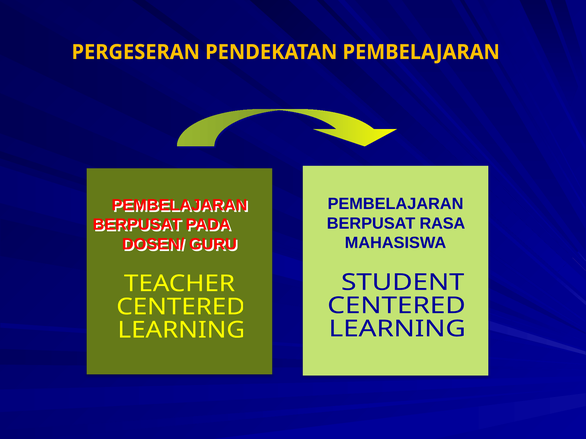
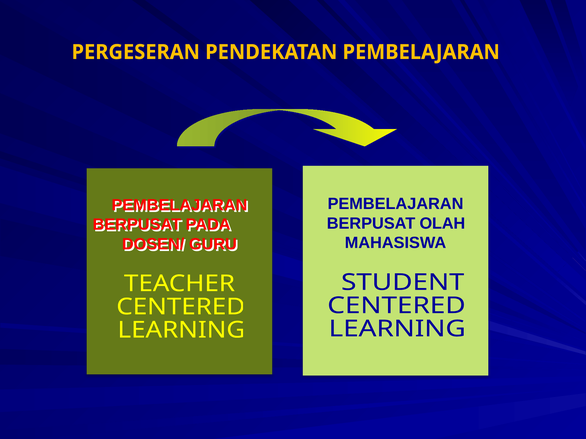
RASA: RASA -> OLAH (442, 224)
